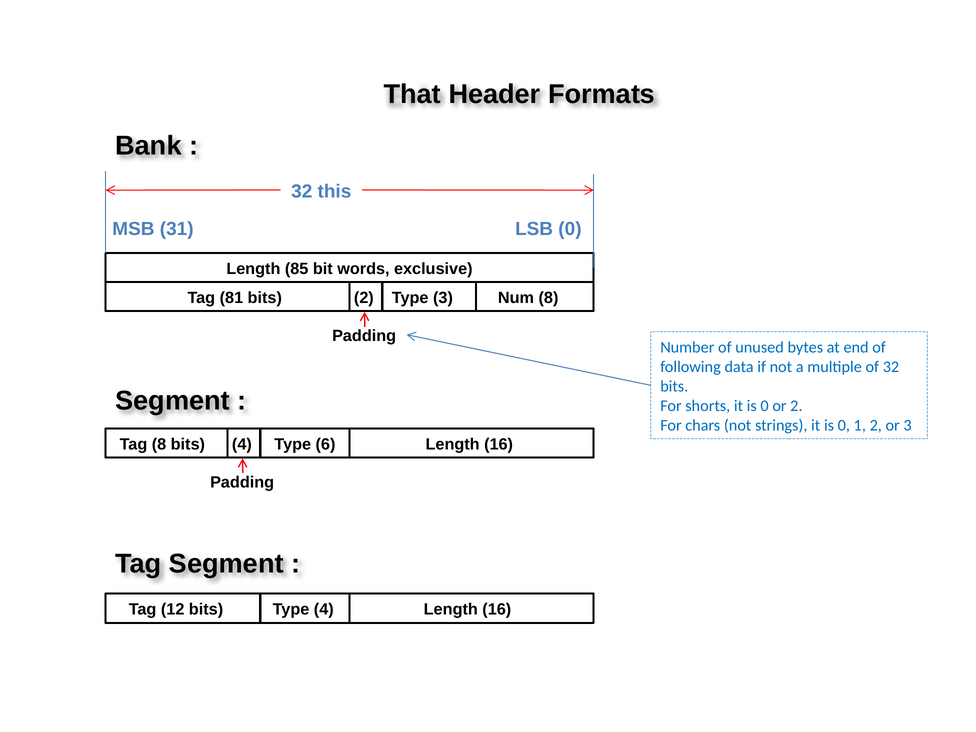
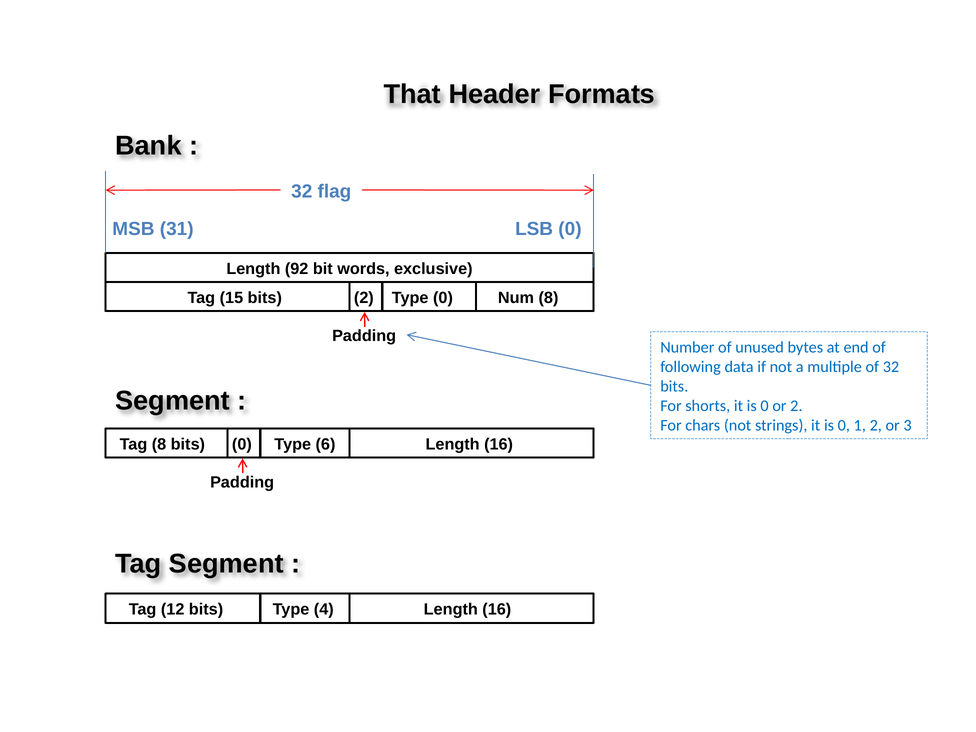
this: this -> flag (334, 191)
85: 85 -> 92 (297, 269)
81: 81 -> 15 (231, 298)
Type 3: 3 -> 0 (443, 298)
bits 4: 4 -> 0 (242, 444)
